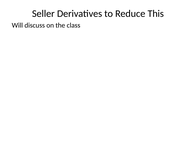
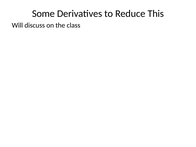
Seller: Seller -> Some (43, 14)
